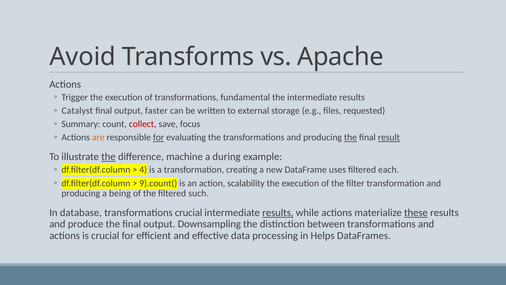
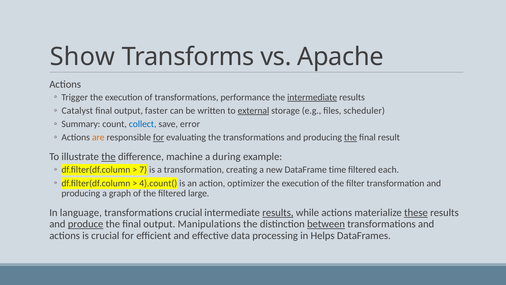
Avoid: Avoid -> Show (82, 57)
fundamental: fundamental -> performance (245, 97)
intermediate underline: none -> present (312, 97)
external underline: none -> present (253, 111)
requested: requested -> scheduler (364, 111)
collect colour: red -> blue (143, 124)
focus: focus -> error (190, 124)
result underline: present -> none (389, 137)
4: 4 -> 7 (143, 170)
uses: uses -> time (337, 170)
9).count(: 9).count( -> 4).count( (158, 183)
scalability: scalability -> optimizer (246, 183)
being: being -> graph (120, 193)
such: such -> large (199, 193)
database: database -> language (81, 212)
produce underline: none -> present (86, 224)
Downsampling: Downsampling -> Manipulations (209, 224)
between underline: none -> present (326, 224)
